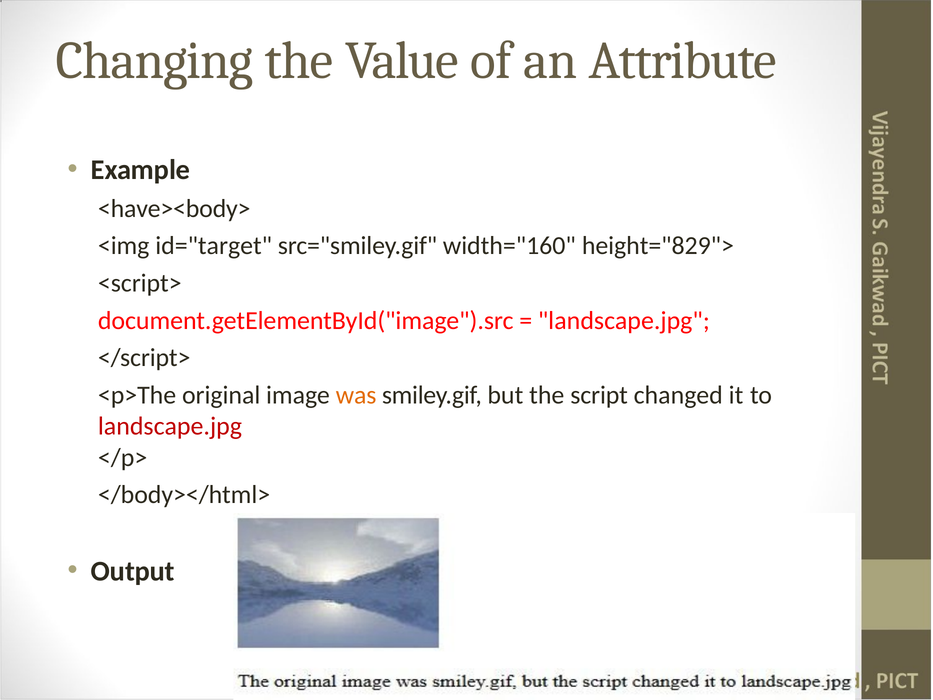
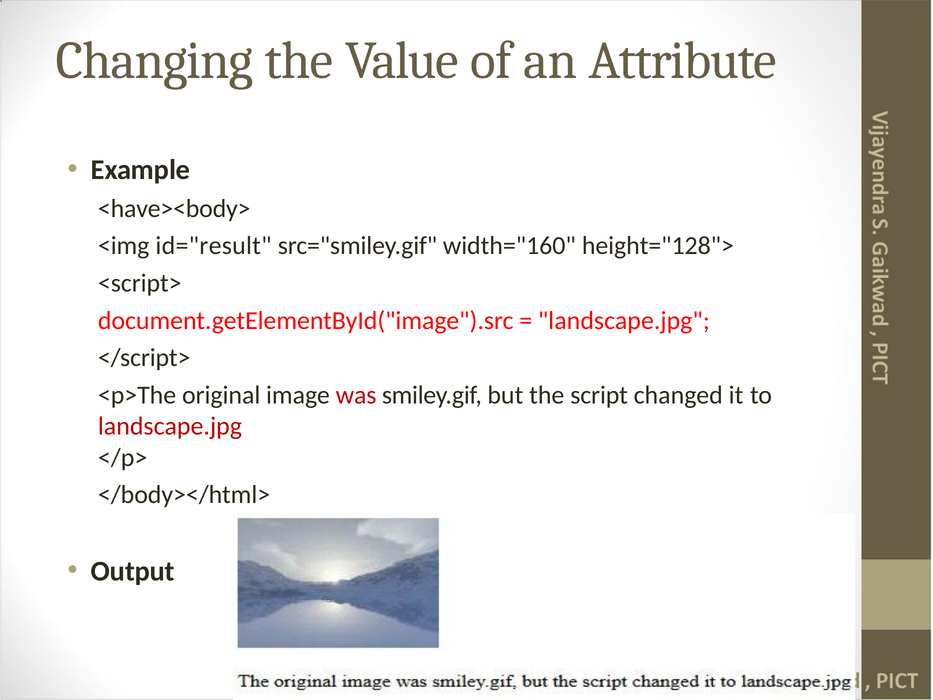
id="target: id="target -> id="result (214, 246)
height="829">: height="829"> -> height="128"> (658, 246)
was colour: orange -> red (356, 395)
